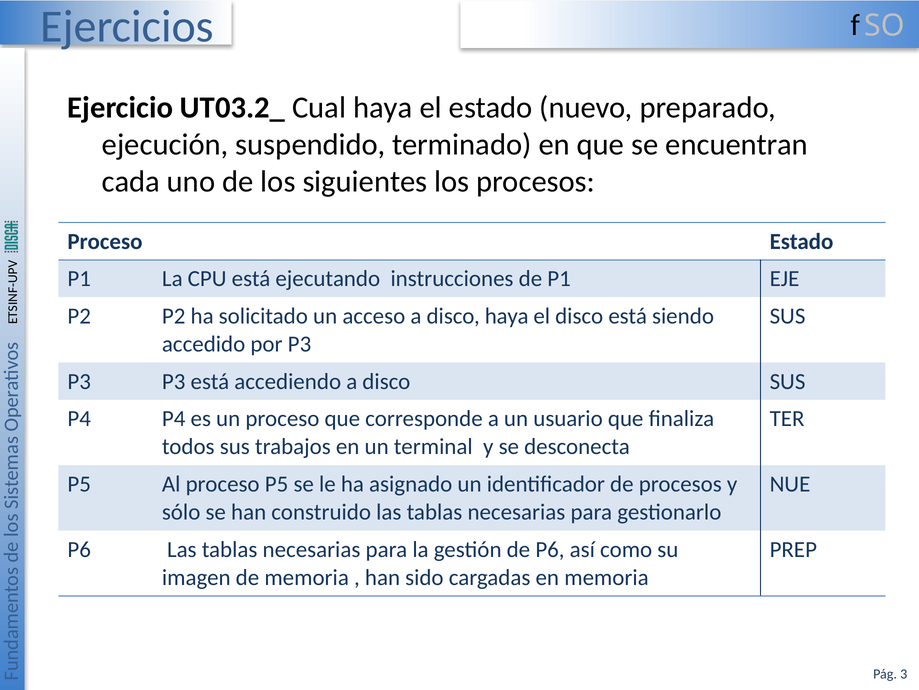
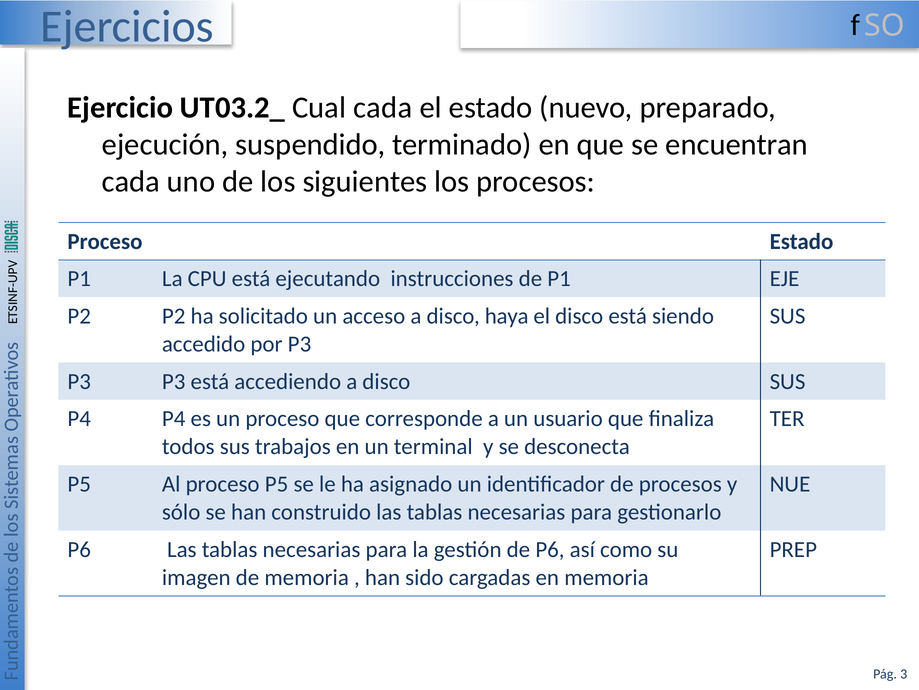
Cual haya: haya -> cada (383, 108)
